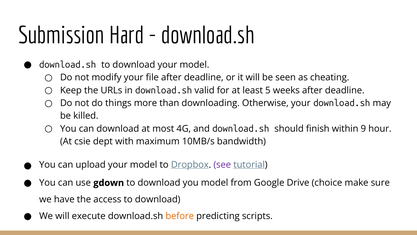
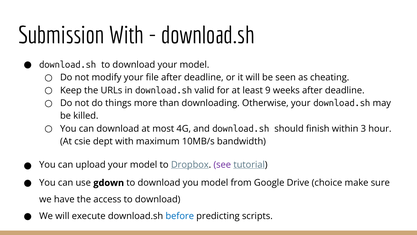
Submission Hard: Hard -> With (126, 35)
5: 5 -> 9 (268, 90)
9: 9 -> 3 (363, 128)
before colour: orange -> blue (180, 216)
